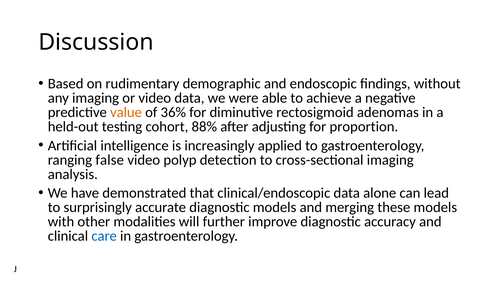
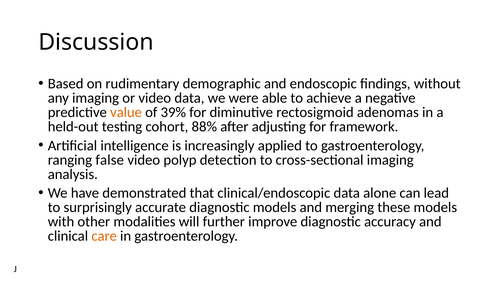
36%: 36% -> 39% (173, 112)
proportion: proportion -> framework (364, 127)
care colour: blue -> orange (104, 236)
